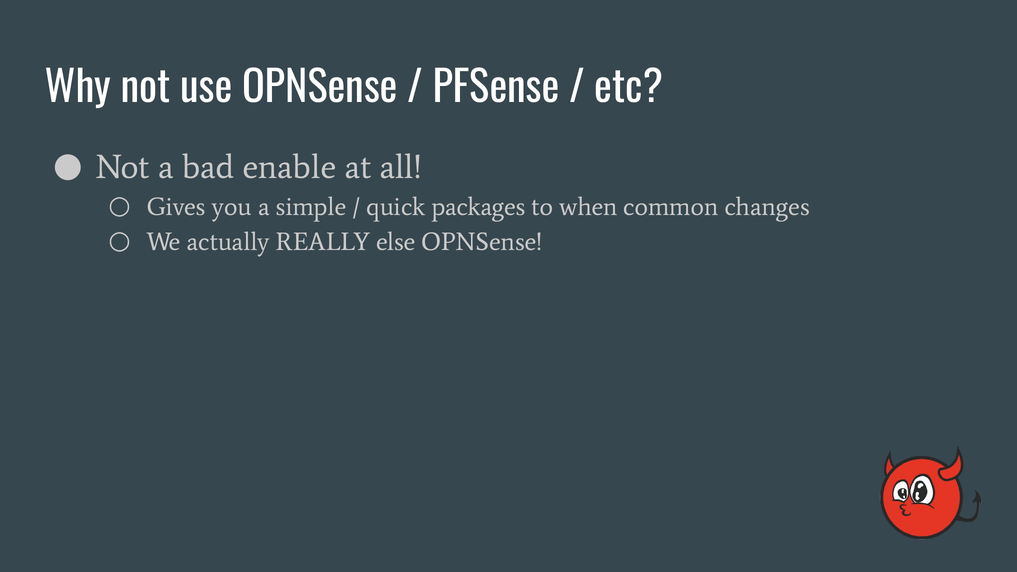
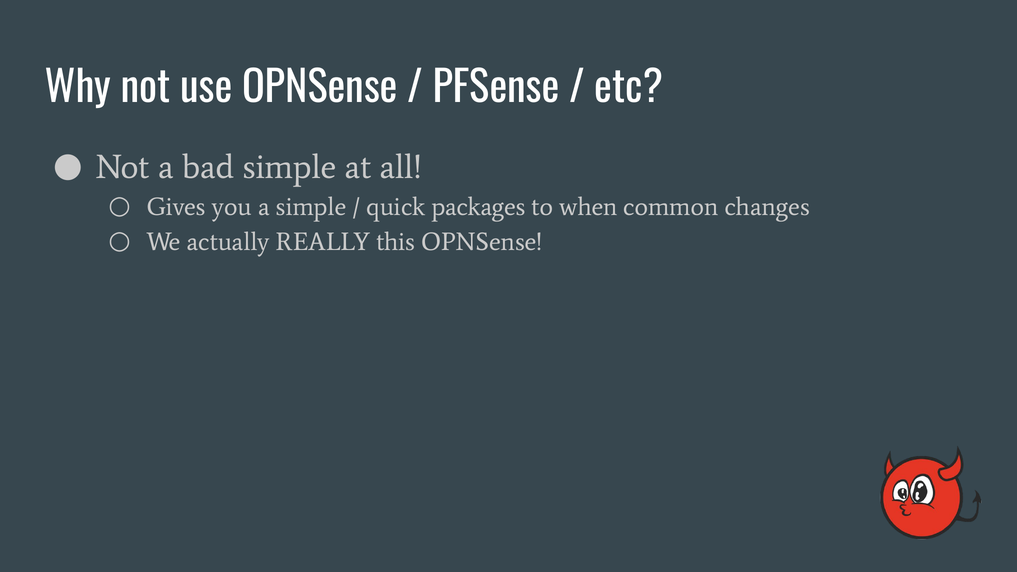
bad enable: enable -> simple (289, 167)
else: else -> this (396, 242)
